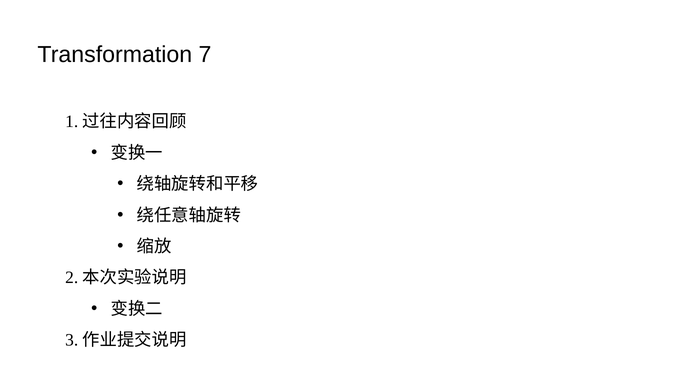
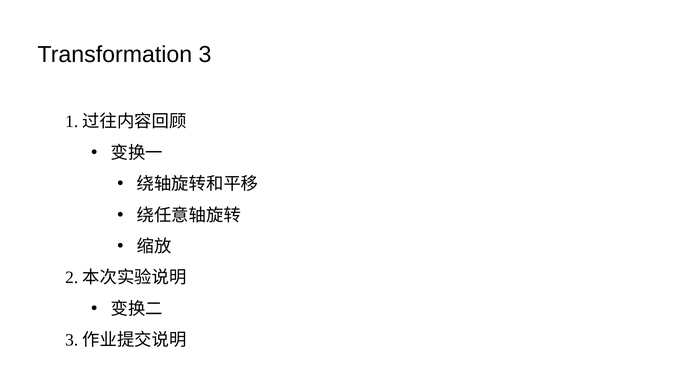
7: 7 -> 3 (205, 54)
